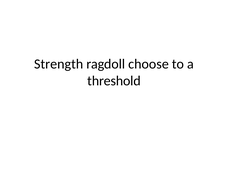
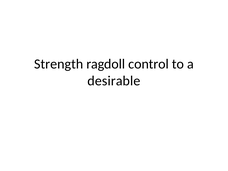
choose: choose -> control (149, 64)
threshold: threshold -> desirable (114, 81)
